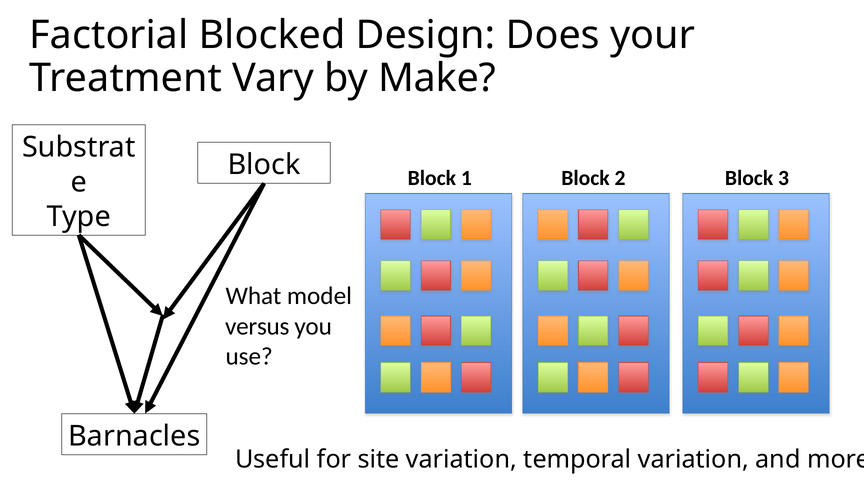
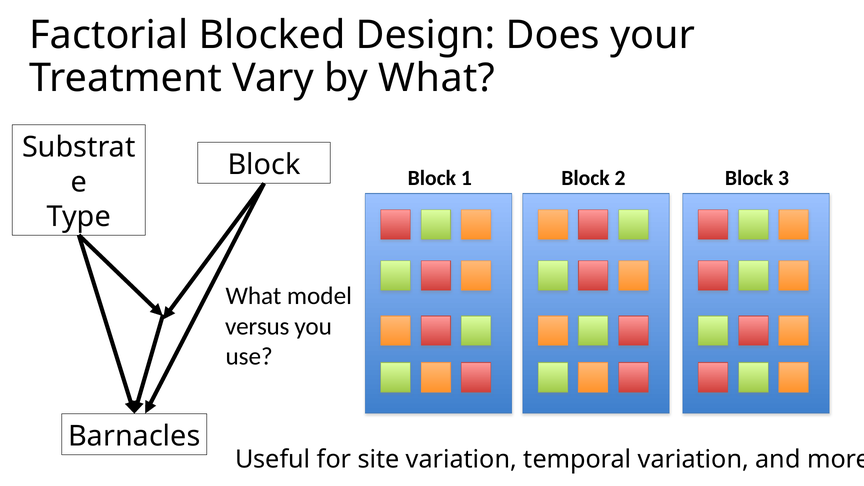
by Make: Make -> What (437, 78)
